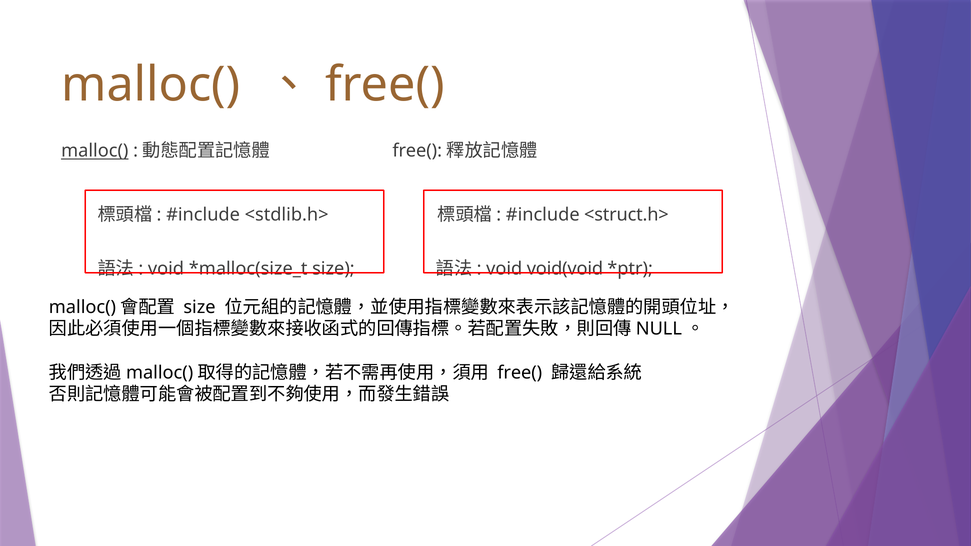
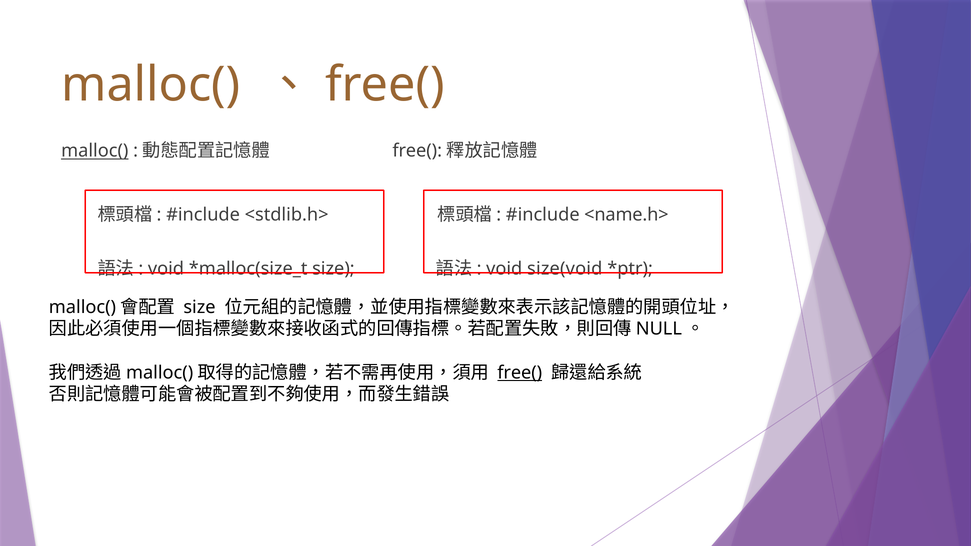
<struct.h>: <struct.h> -> <name.h> (626, 215)
void(void: void(void -> size(void (565, 269)
free( underline: none -> present (520, 373)
